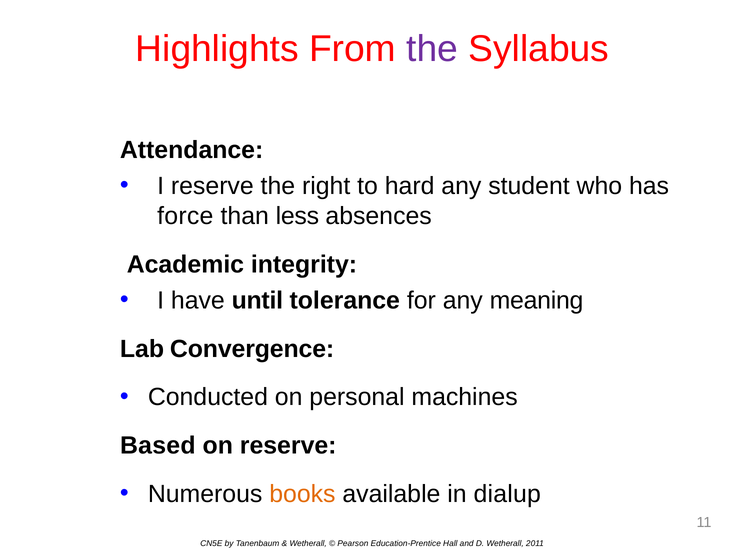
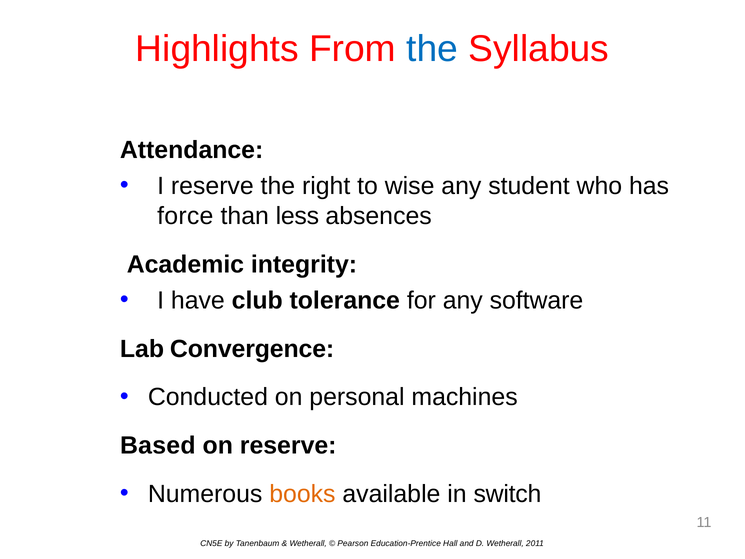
the colour: purple -> blue (432, 49)
hard: hard -> wise (410, 186)
until: until -> club (257, 300)
meaning: meaning -> software (536, 300)
dialup: dialup -> switch (507, 494)
